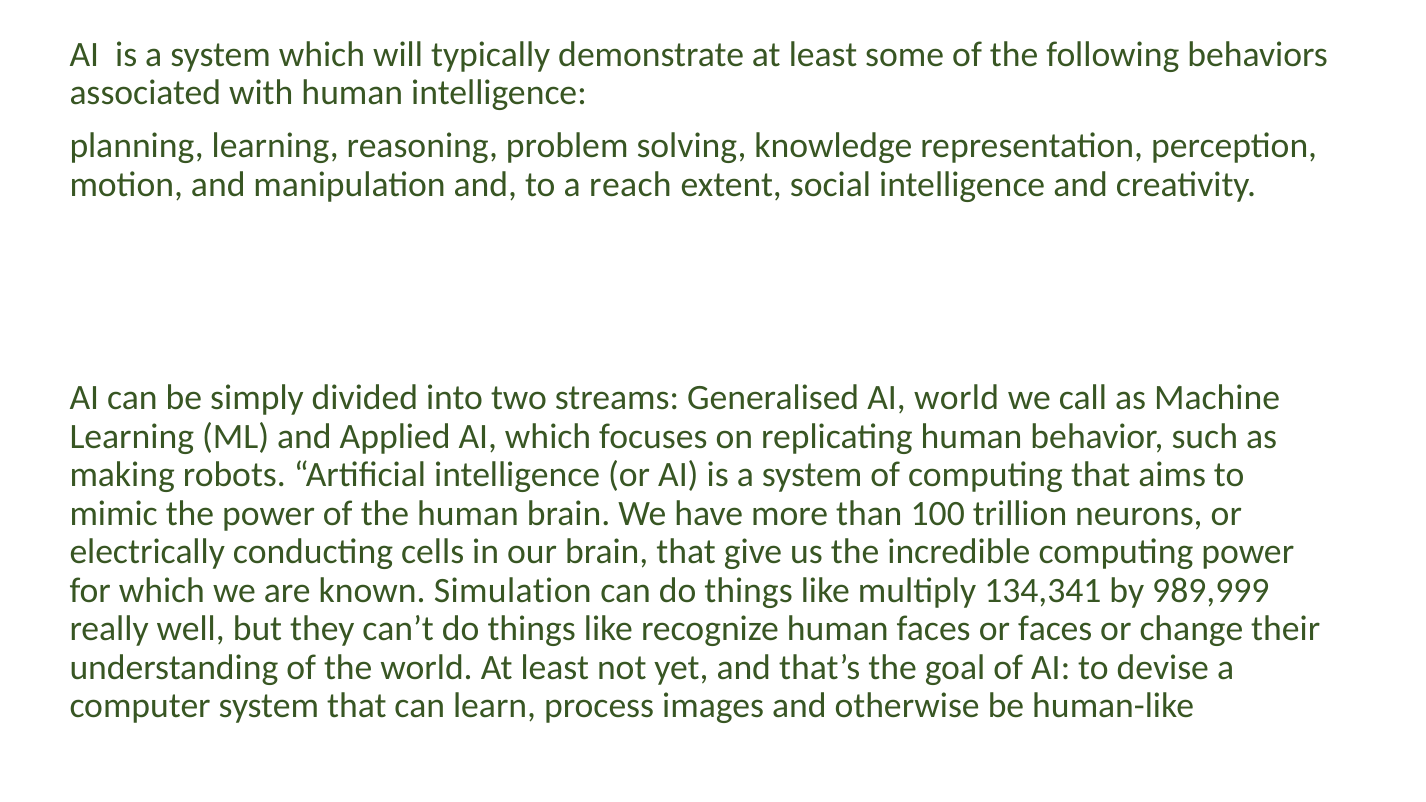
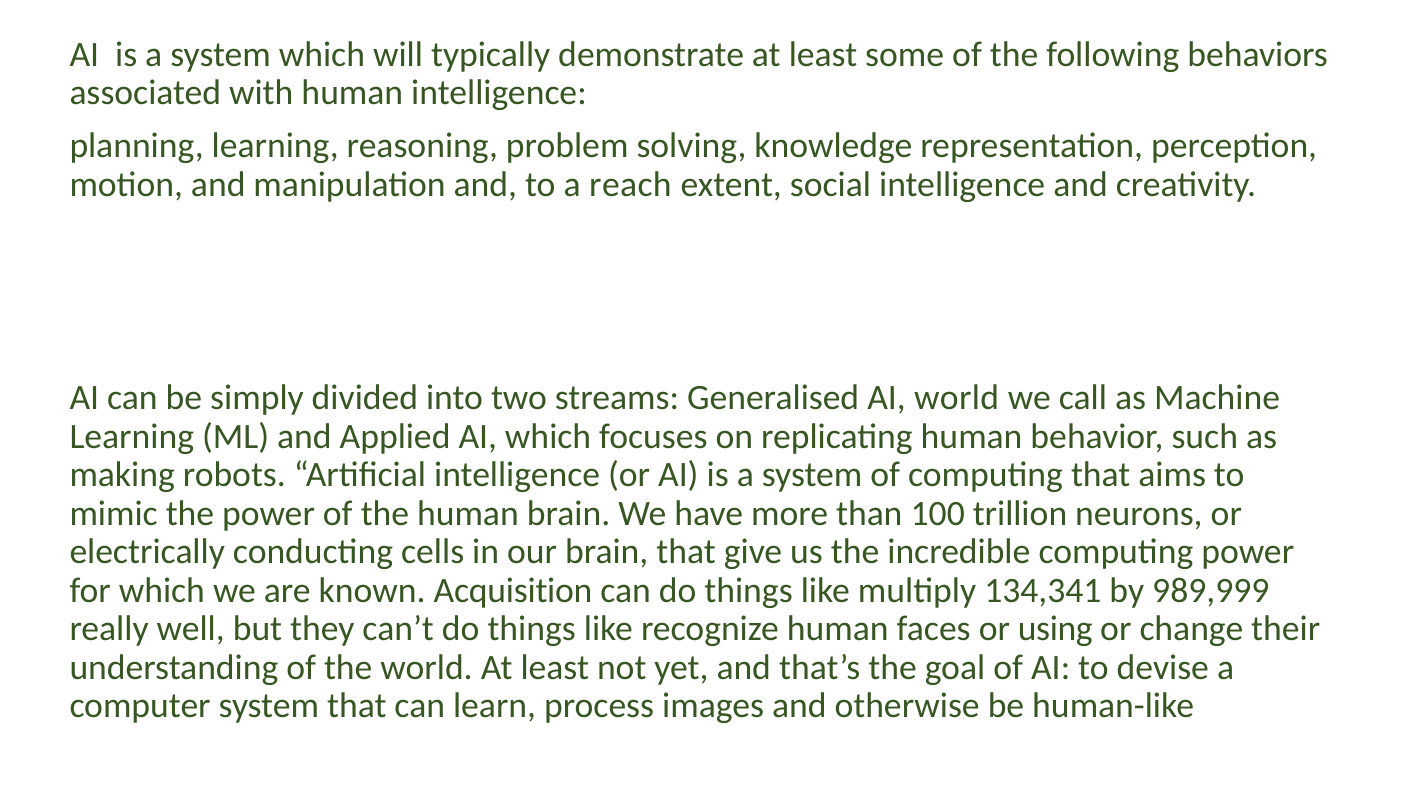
Simulation: Simulation -> Acquisition (513, 590)
or faces: faces -> using (1055, 629)
